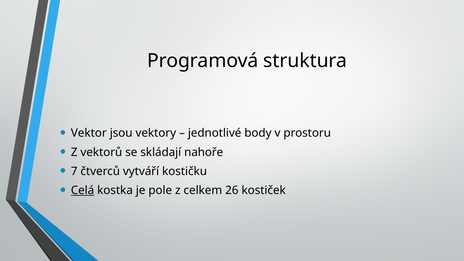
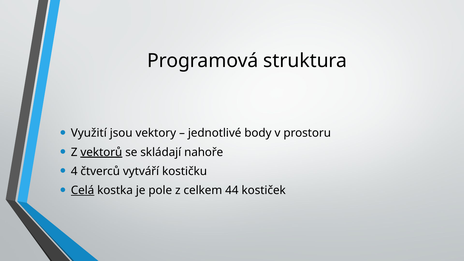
Vektor: Vektor -> Využití (89, 133)
vektorů underline: none -> present (101, 152)
7: 7 -> 4 (74, 171)
26: 26 -> 44 (232, 190)
